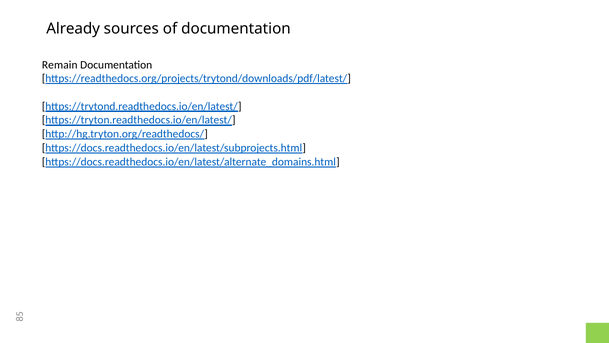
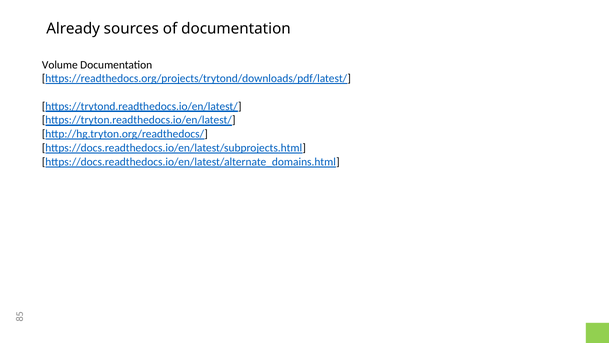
Remain: Remain -> Volume (60, 65)
